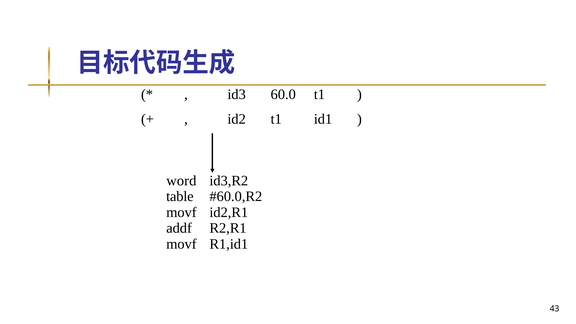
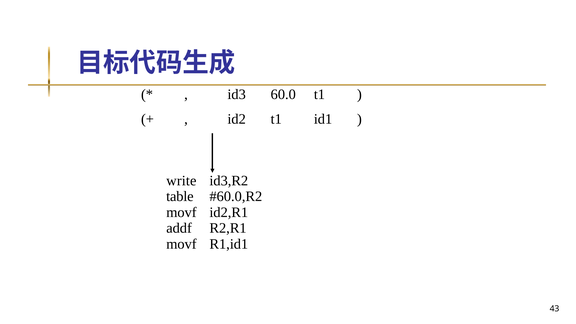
word: word -> write (181, 181)
